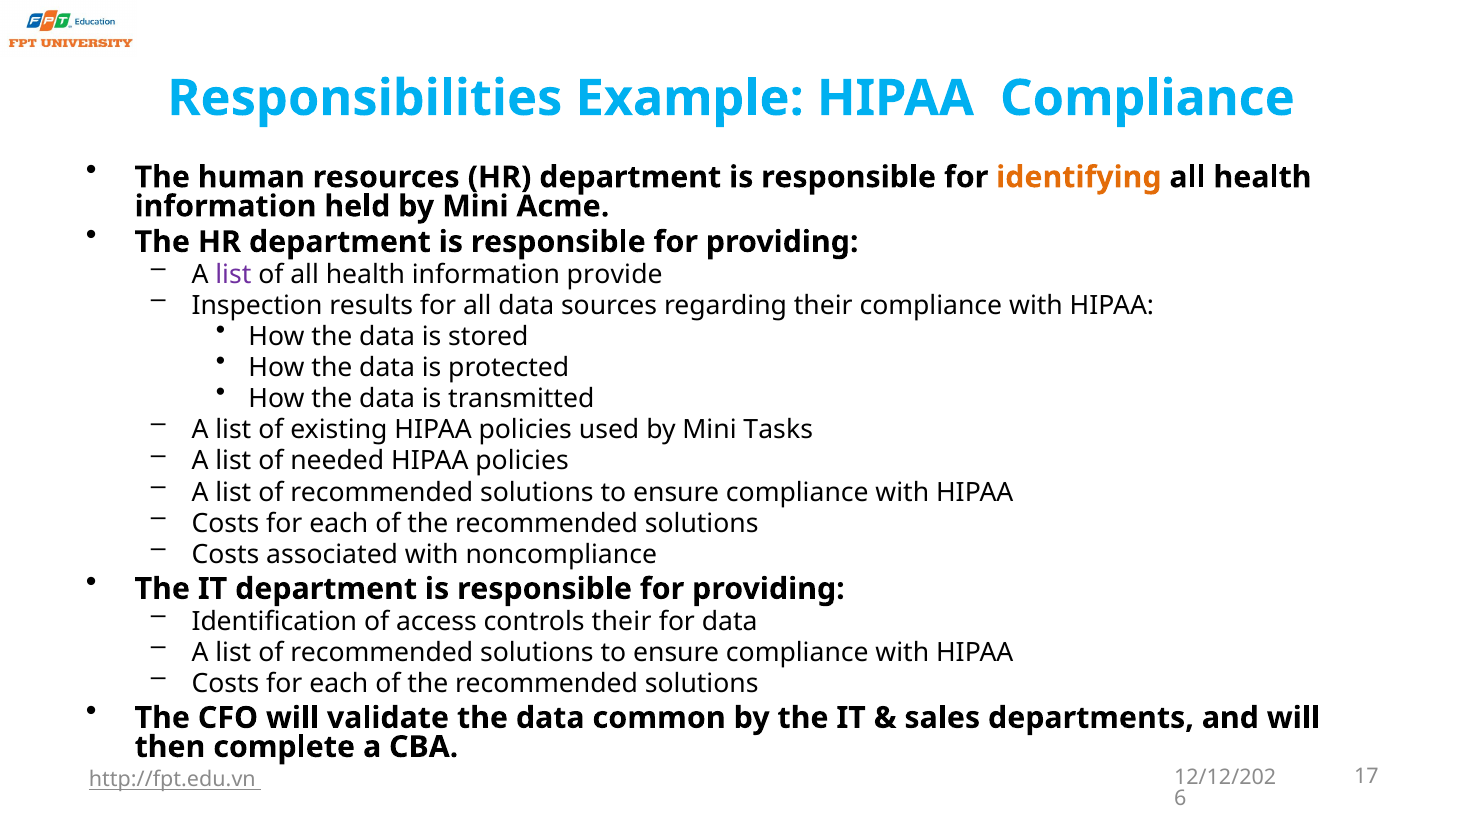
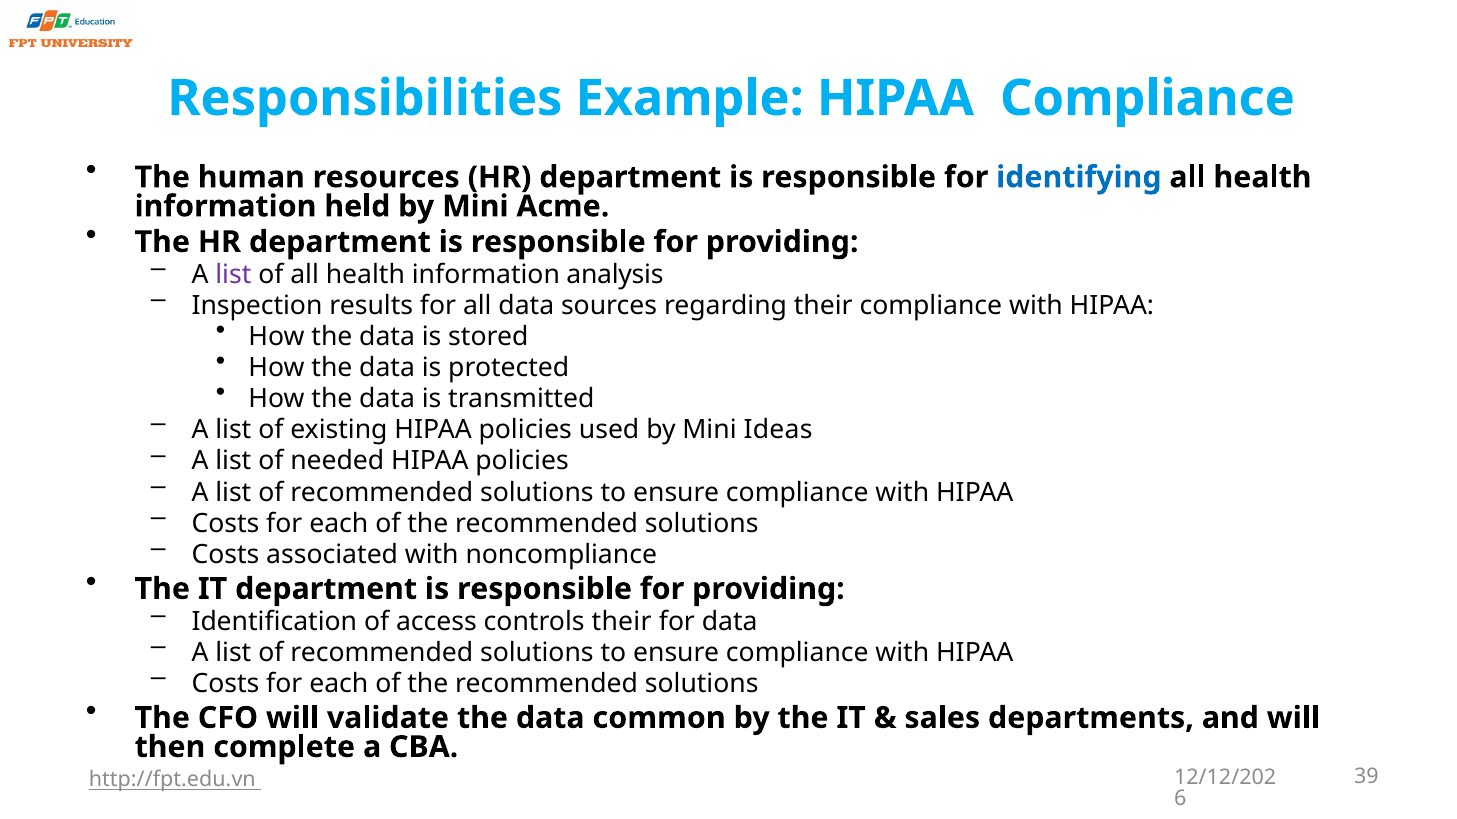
identifying colour: orange -> blue (1079, 177)
provide: provide -> analysis (615, 275)
Tasks: Tasks -> Ideas (778, 430)
17: 17 -> 39 (1366, 777)
